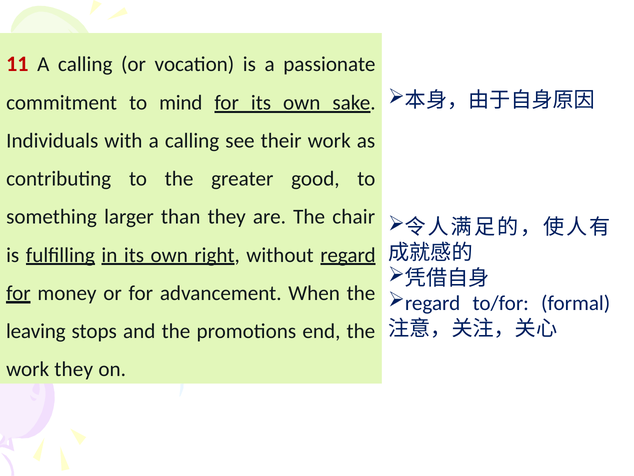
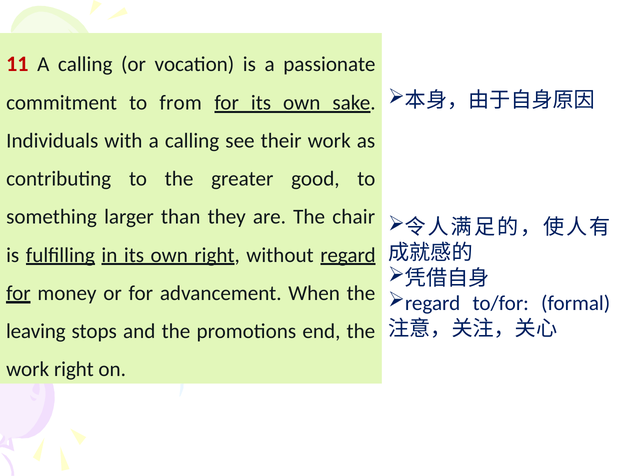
mind: mind -> from (181, 103)
work they: they -> right (74, 369)
